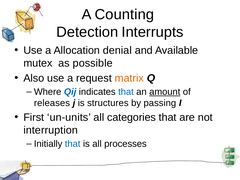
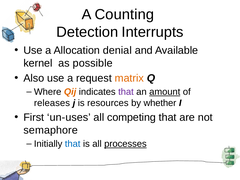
mutex: mutex -> kernel (38, 63)
Qij colour: blue -> orange (70, 92)
that colour: blue -> purple (126, 92)
structures: structures -> resources (108, 103)
passing: passing -> whether (160, 103)
un-units: un-units -> un-uses (69, 117)
categories: categories -> competing (132, 117)
interruption: interruption -> semaphore (51, 130)
processes underline: none -> present (125, 144)
